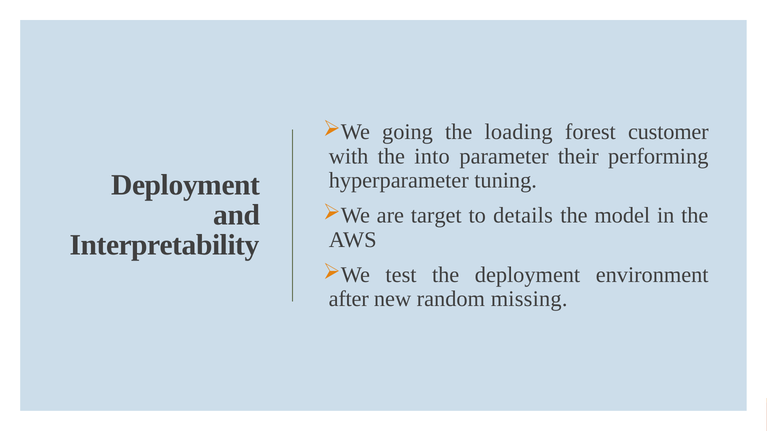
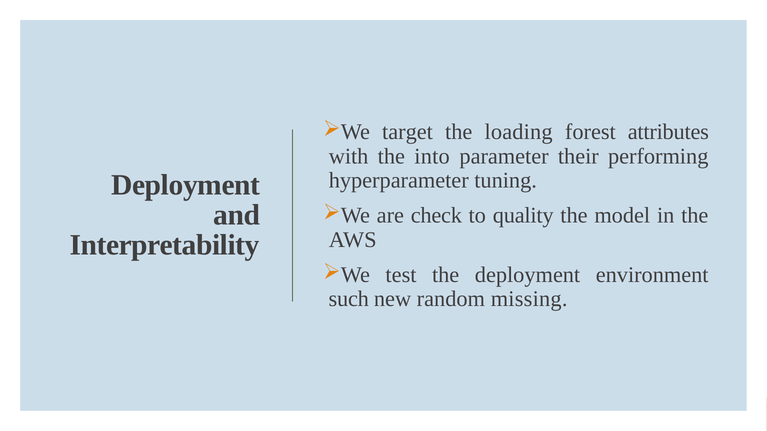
going: going -> target (408, 132)
customer: customer -> attributes (668, 132)
target: target -> check (436, 216)
details: details -> quality (523, 216)
after: after -> such (349, 299)
